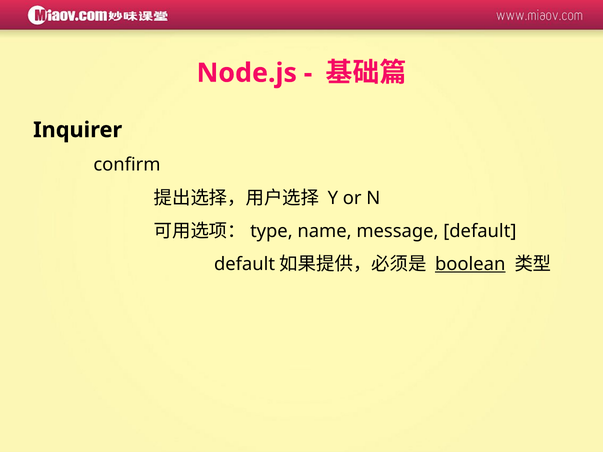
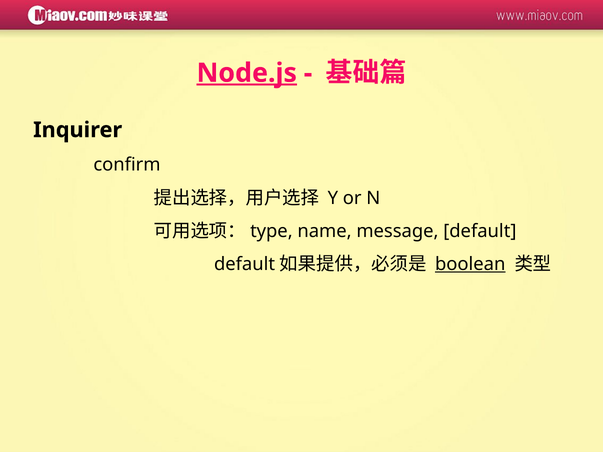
Node.js underline: none -> present (247, 73)
